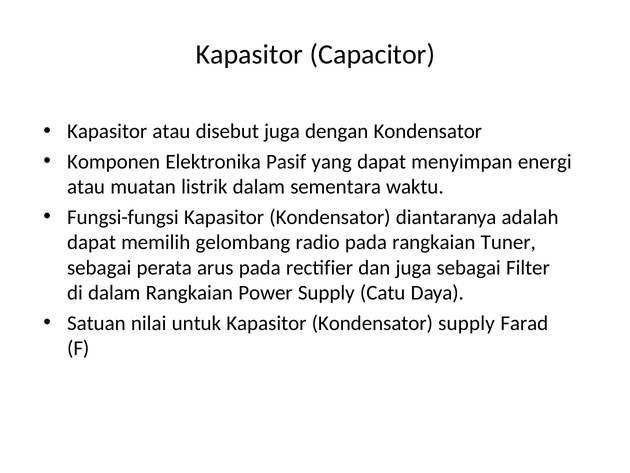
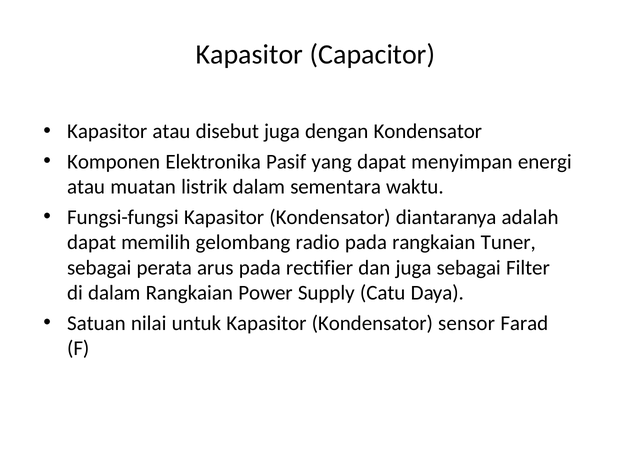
Kondensator supply: supply -> sensor (467, 323)
